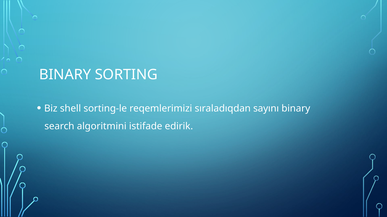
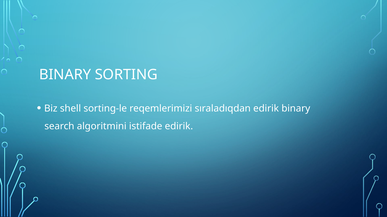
sıraladıqdan sayını: sayını -> edirik (266, 109)
